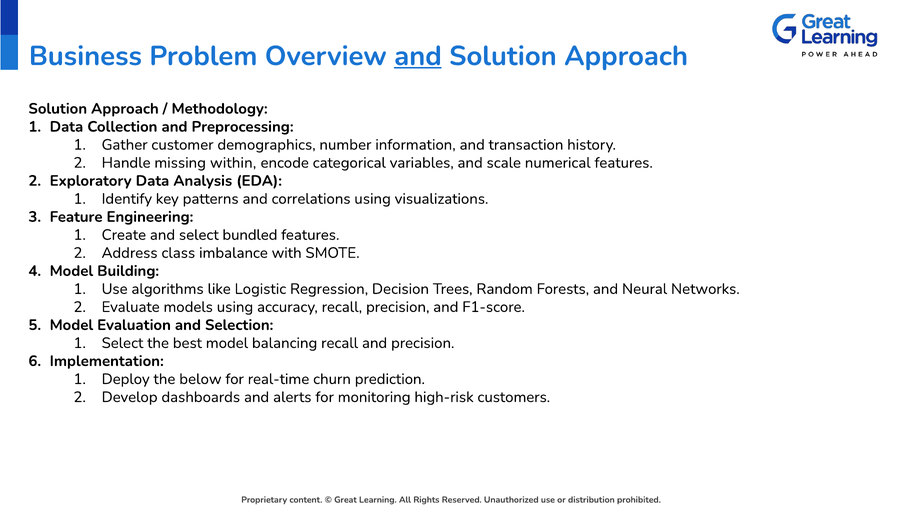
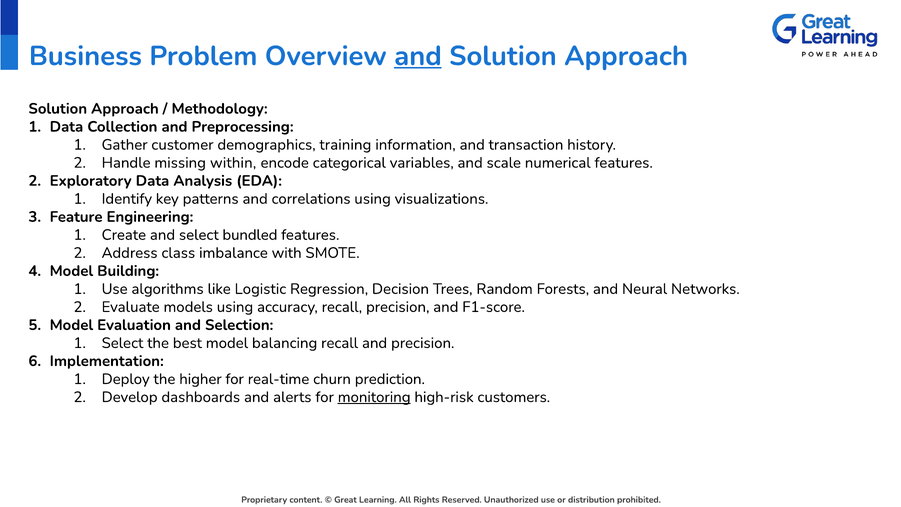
number: number -> training (345, 145)
below: below -> higher (200, 379)
monitoring underline: none -> present (374, 397)
